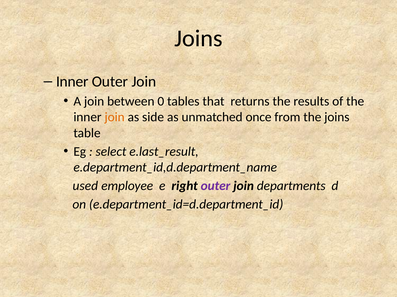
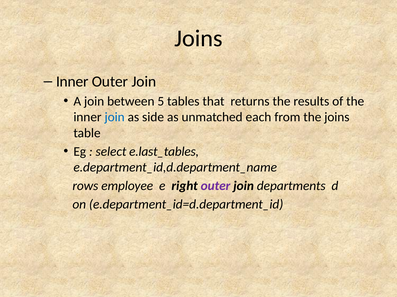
0: 0 -> 5 (161, 102)
join colour: orange -> blue (115, 117)
once: once -> each (258, 117)
e.last_result: e.last_result -> e.last_tables (164, 152)
used: used -> rows (85, 186)
